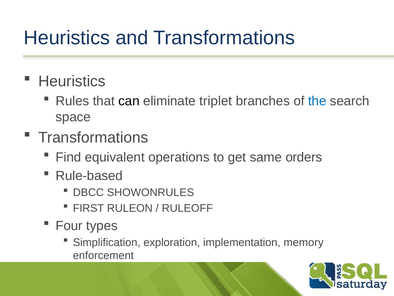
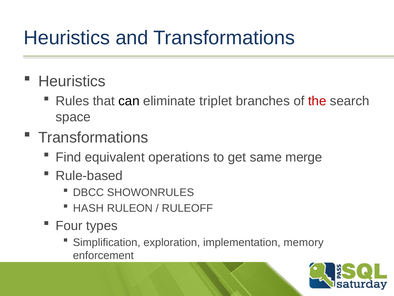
the colour: blue -> red (317, 101)
orders: orders -> merge (304, 157)
FIRST: FIRST -> HASH (88, 208)
